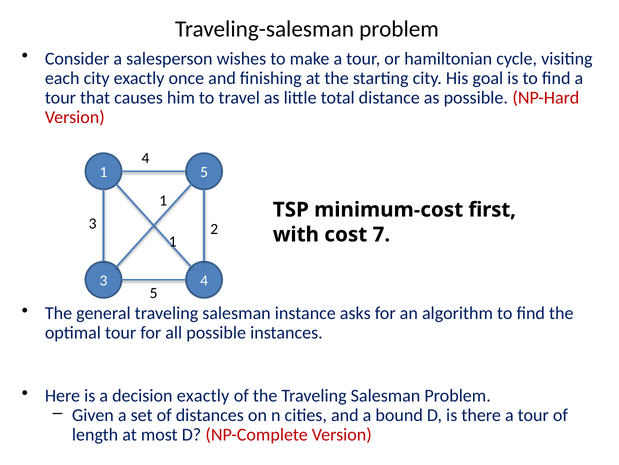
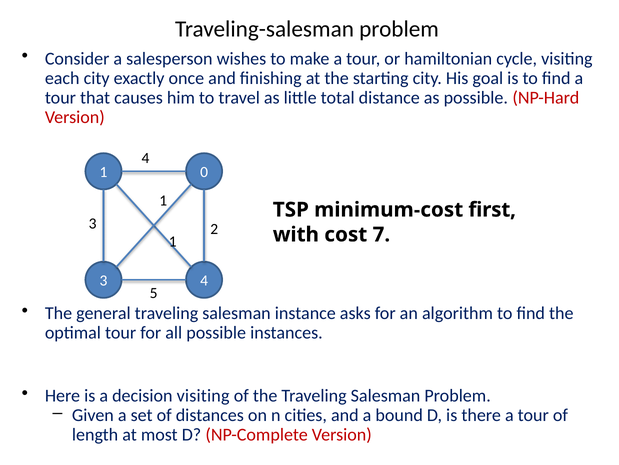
1 5: 5 -> 0 (204, 172)
decision exactly: exactly -> visiting (203, 395)
